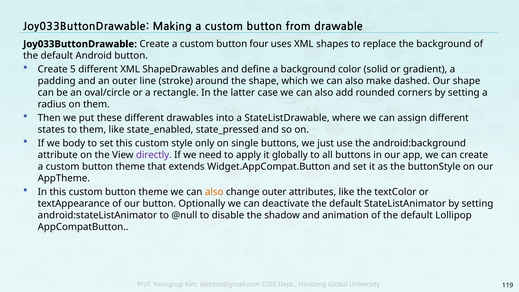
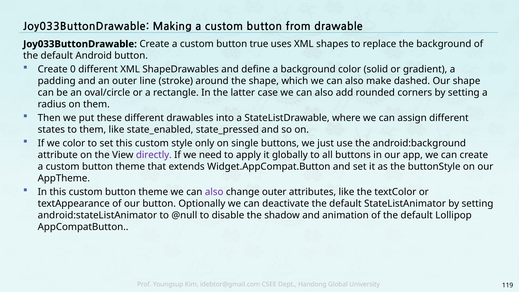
four: four -> true (259, 44)
5: 5 -> 0 (73, 69)
we body: body -> color (74, 143)
also colour: orange -> purple (214, 192)
